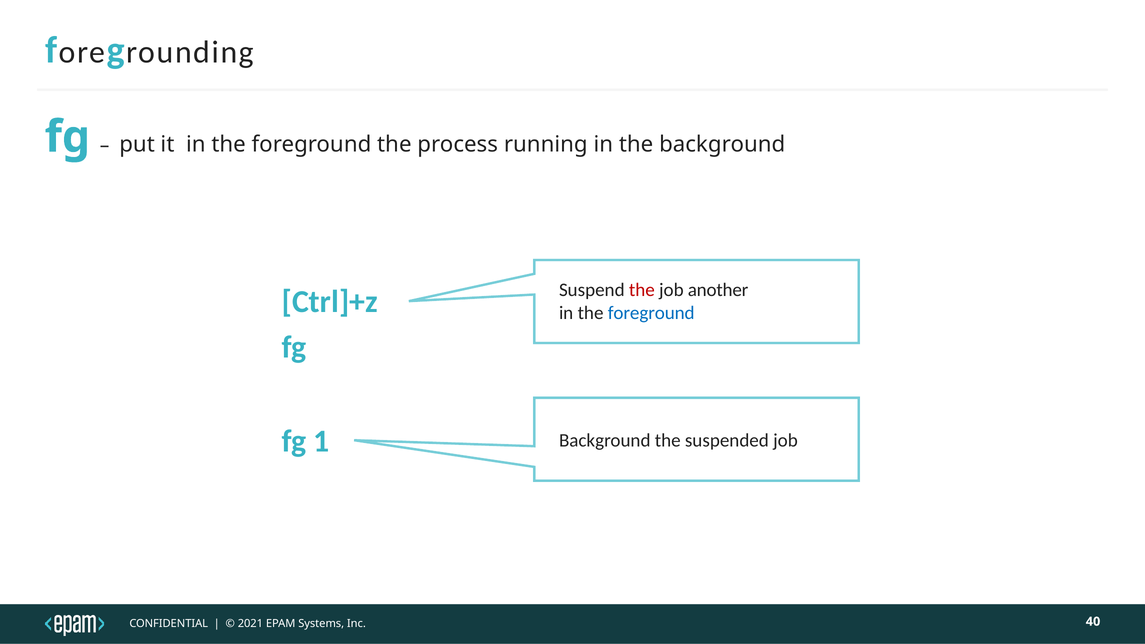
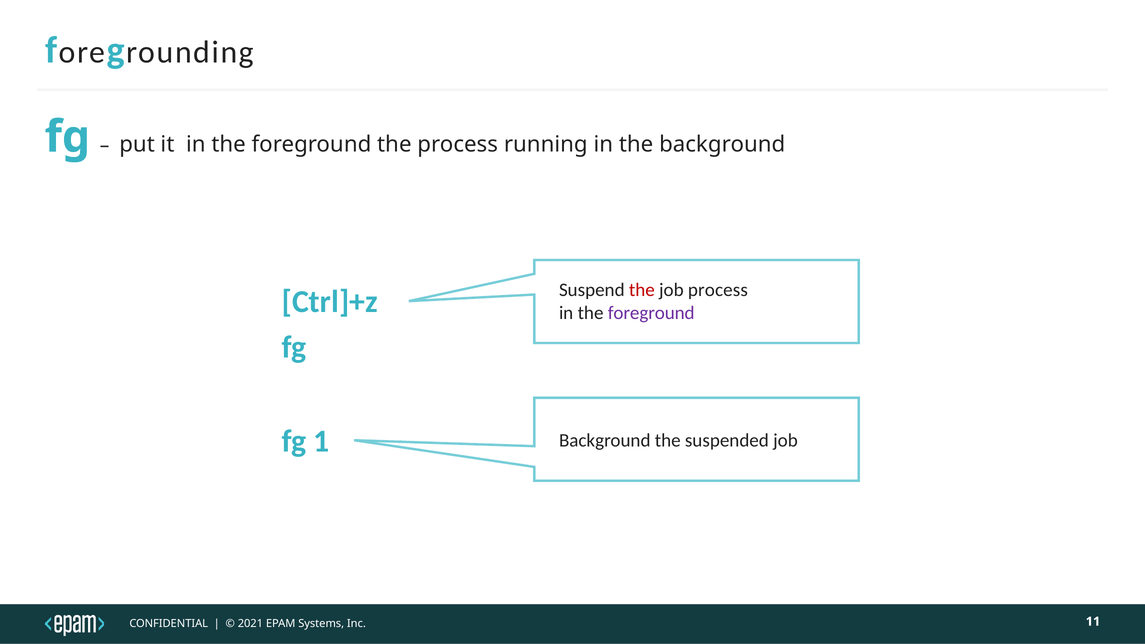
job another: another -> process (718, 290)
foreground colour: blue -> purple (651, 313)
40: 40 -> 11 (1093, 622)
